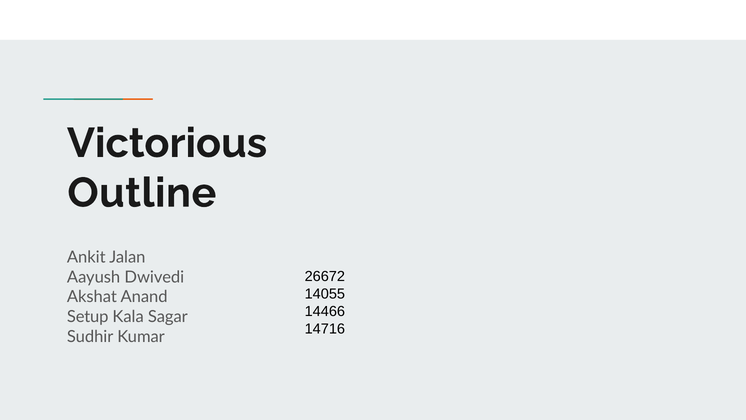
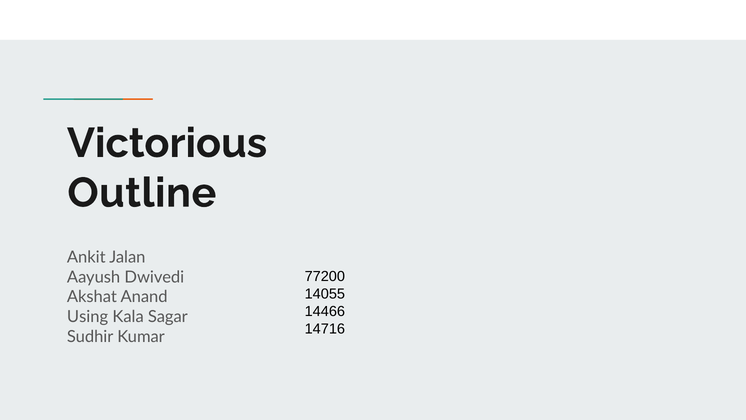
26672: 26672 -> 77200 (325, 276)
Setup: Setup -> Using (88, 317)
